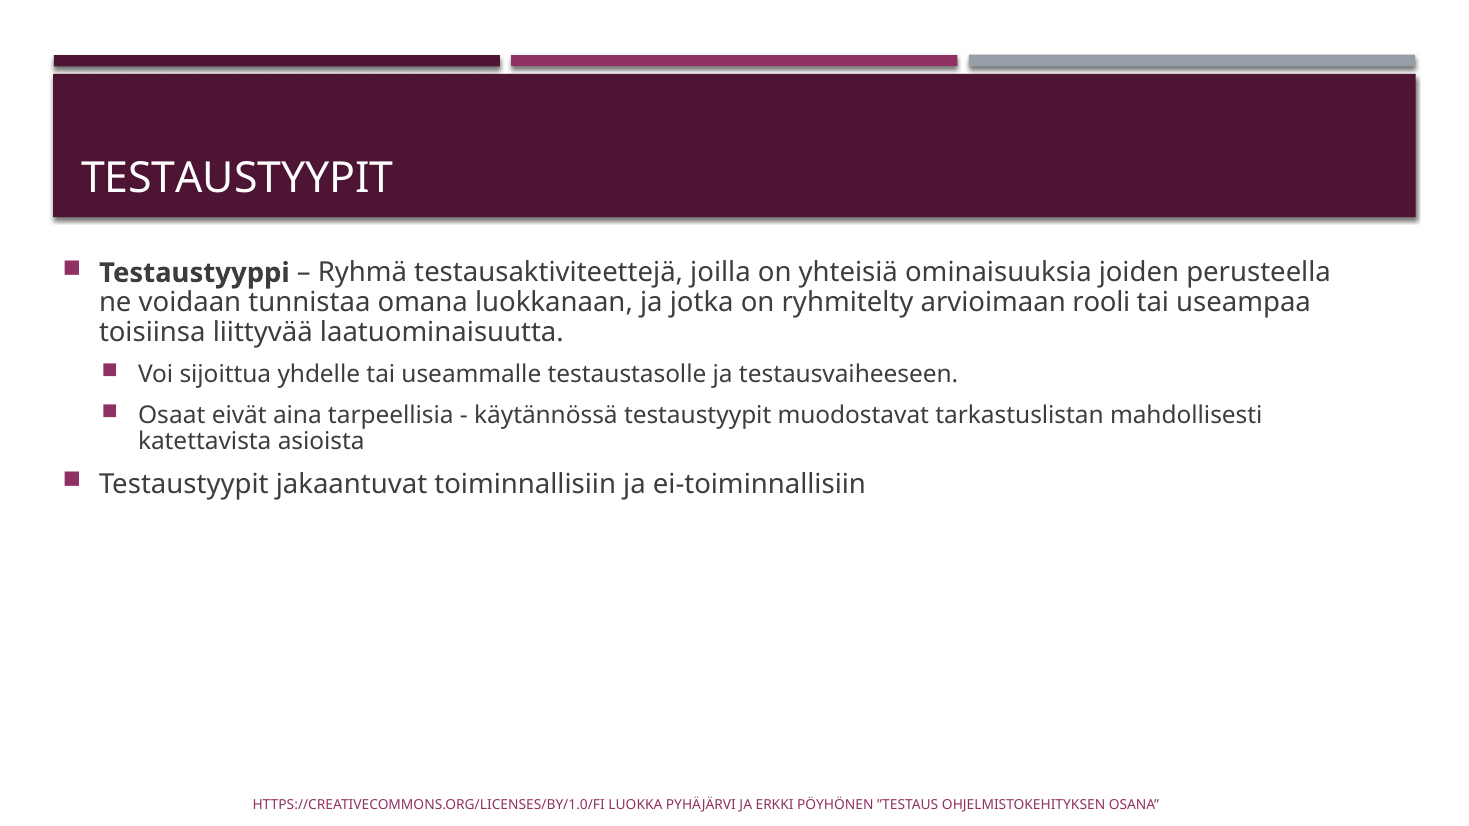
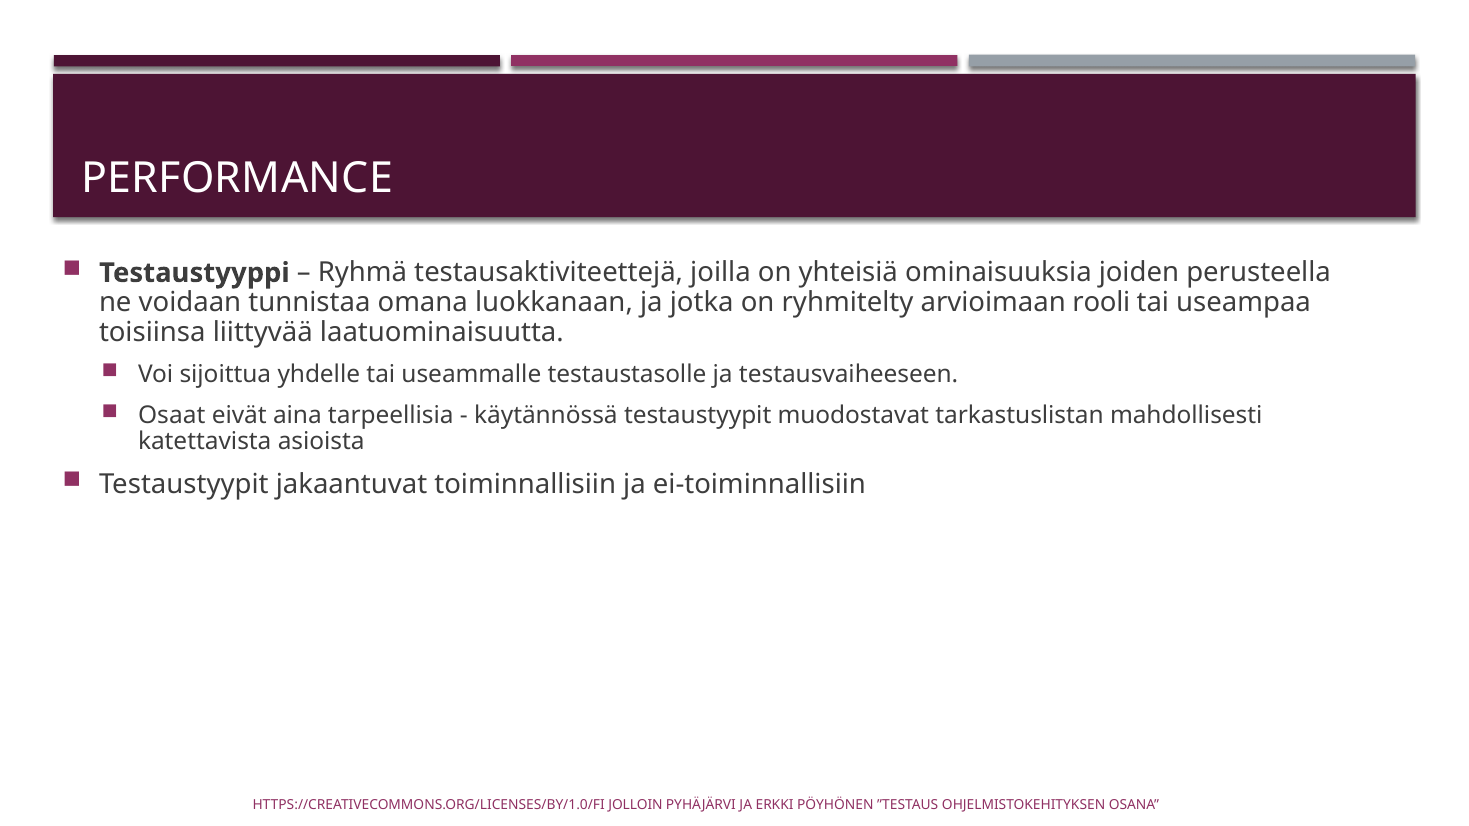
TESTAUSTYYPIT: TESTAUSTYYPIT -> PERFORMANCE (237, 178)
LUOKKA: LUOKKA -> JOLLOIN (635, 805)
